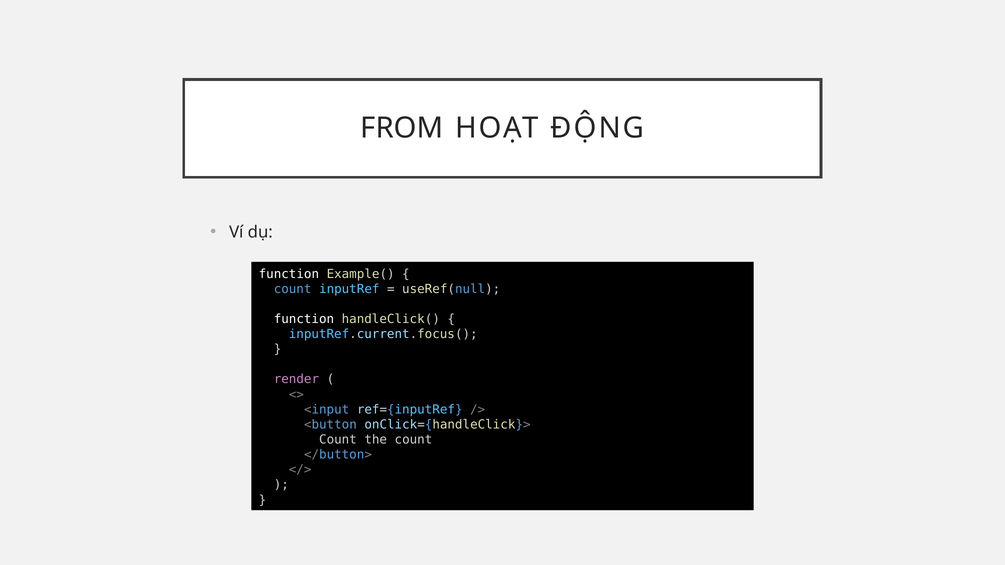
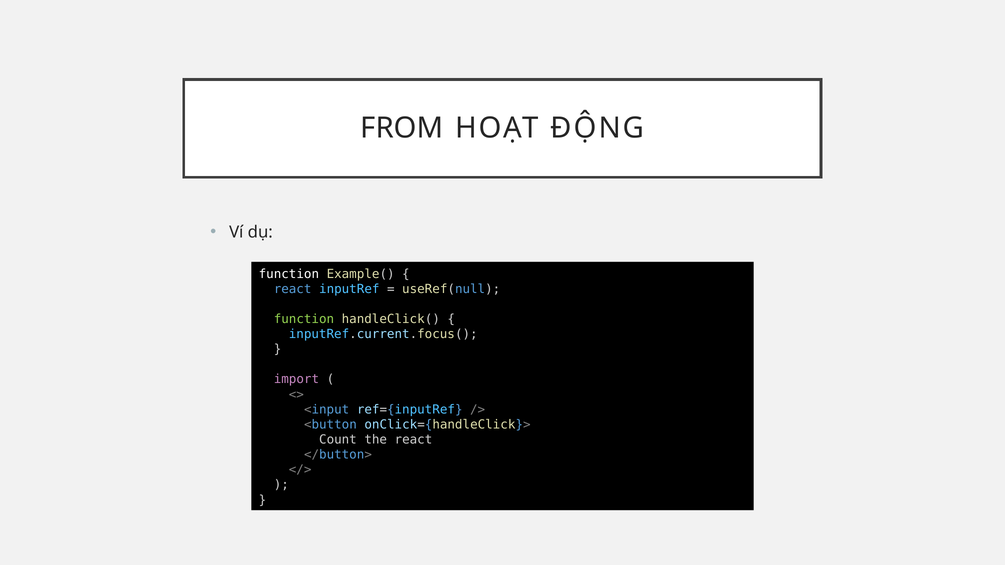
count: count -> react (293, 289)
function colour: white -> light green (304, 319)
render: render -> import (296, 380)
the count: count -> react (413, 440)
